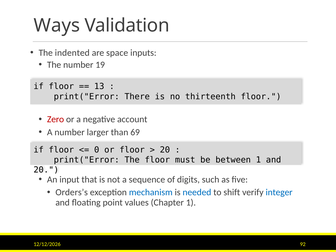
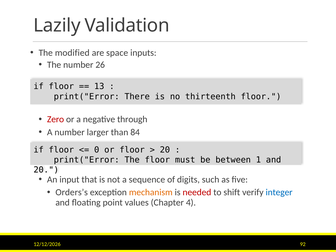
Ways: Ways -> Lazily (57, 26)
indented: indented -> modified (72, 53)
19: 19 -> 26 (100, 65)
account: account -> through (132, 119)
69: 69 -> 84 (135, 132)
mechanism colour: blue -> orange (151, 192)
needed colour: blue -> red (197, 192)
Chapter 1: 1 -> 4 (191, 202)
